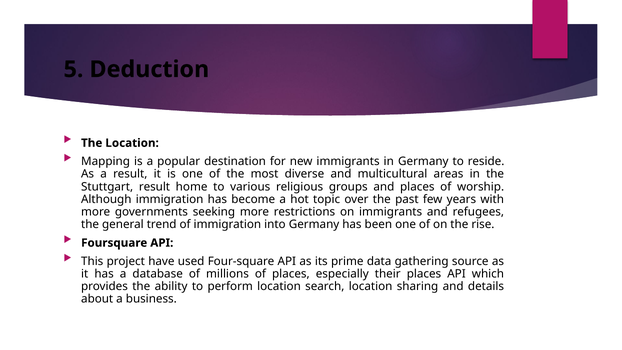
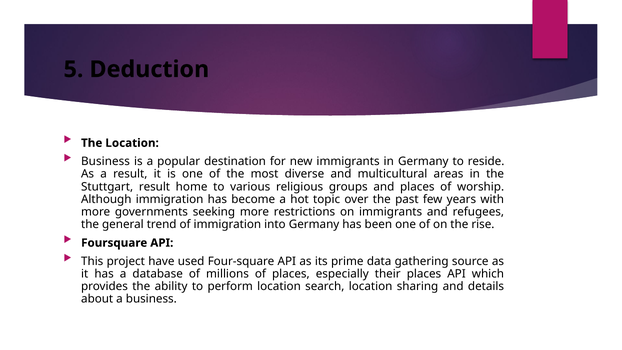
Mapping: Mapping -> Business (106, 161)
